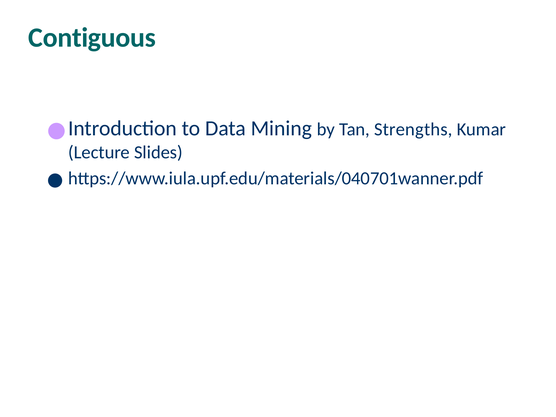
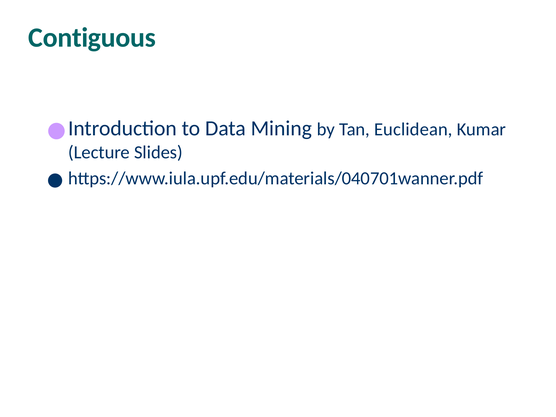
Strengths: Strengths -> Euclidean (413, 129)
